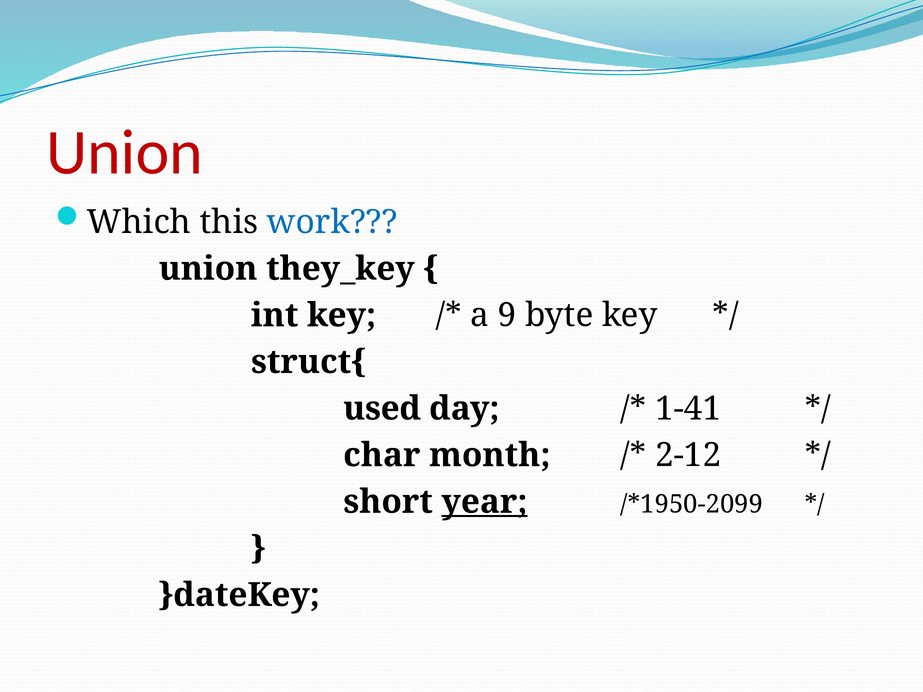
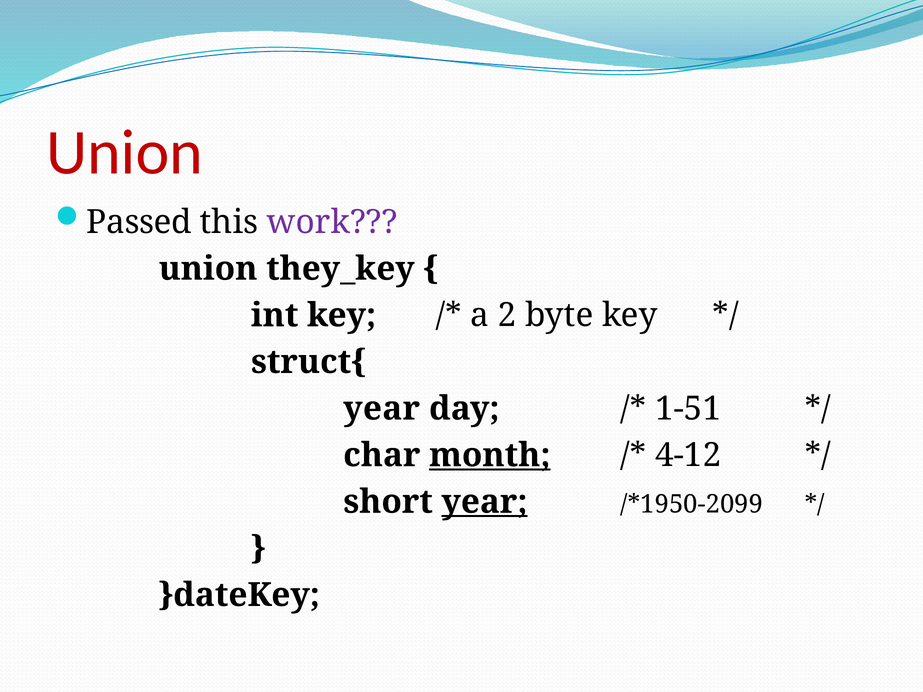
Which: Which -> Passed (139, 222)
work colour: blue -> purple (332, 222)
9: 9 -> 2 (507, 315)
used: used -> year (382, 409)
1-41: 1-41 -> 1-51 (688, 409)
month underline: none -> present (490, 455)
2-12: 2-12 -> 4-12 (688, 455)
